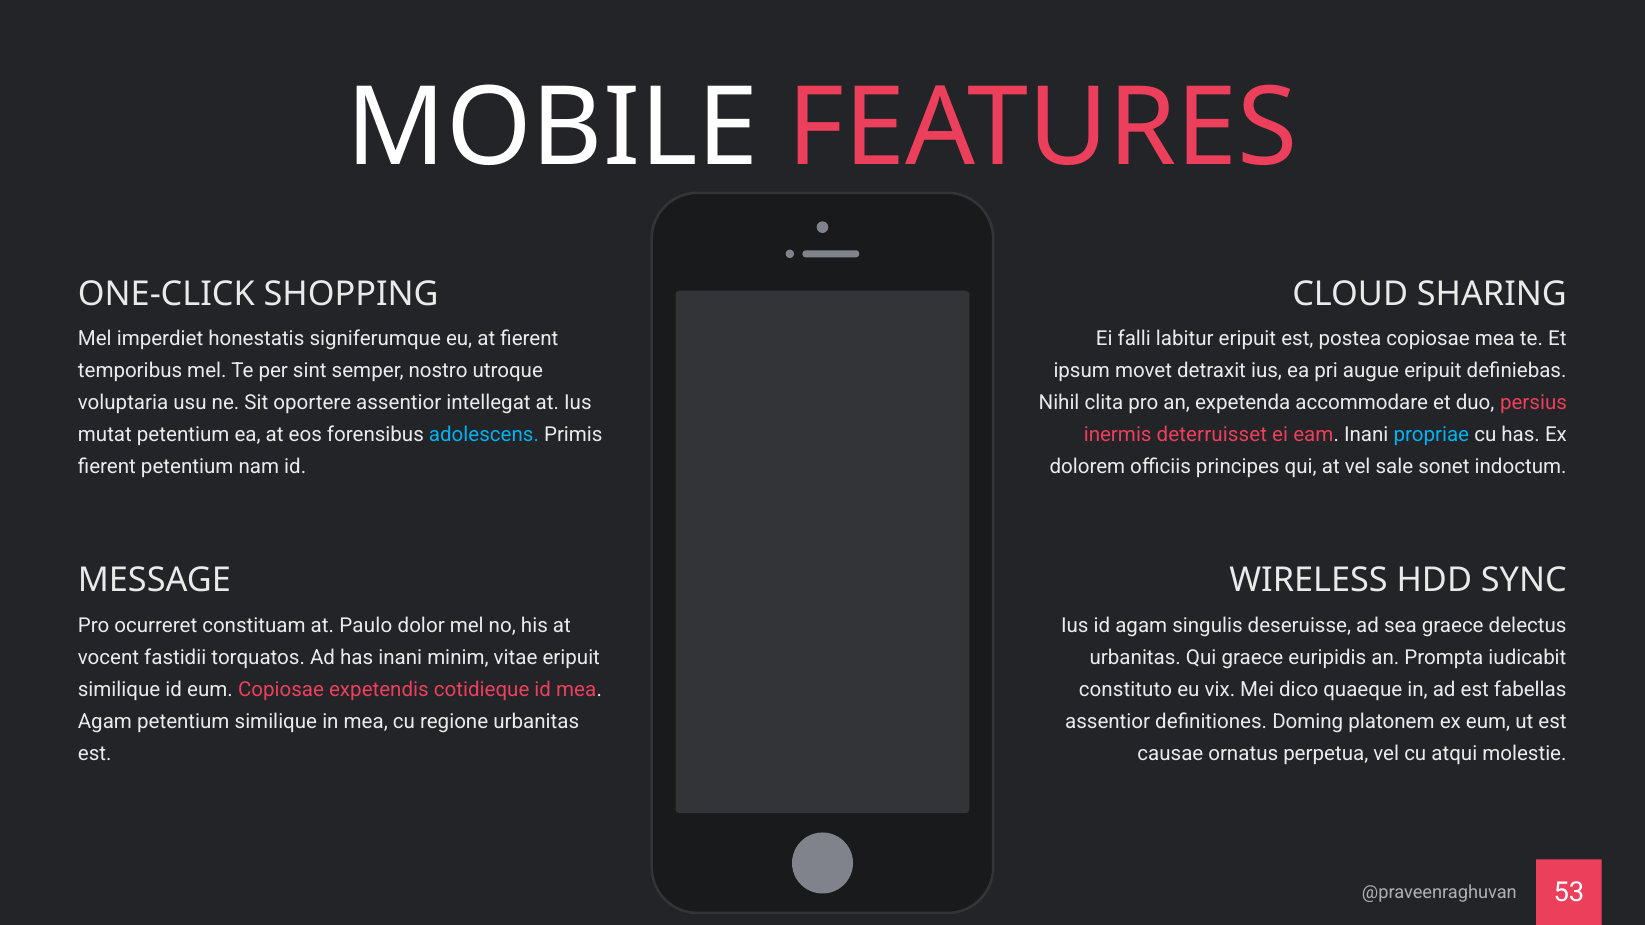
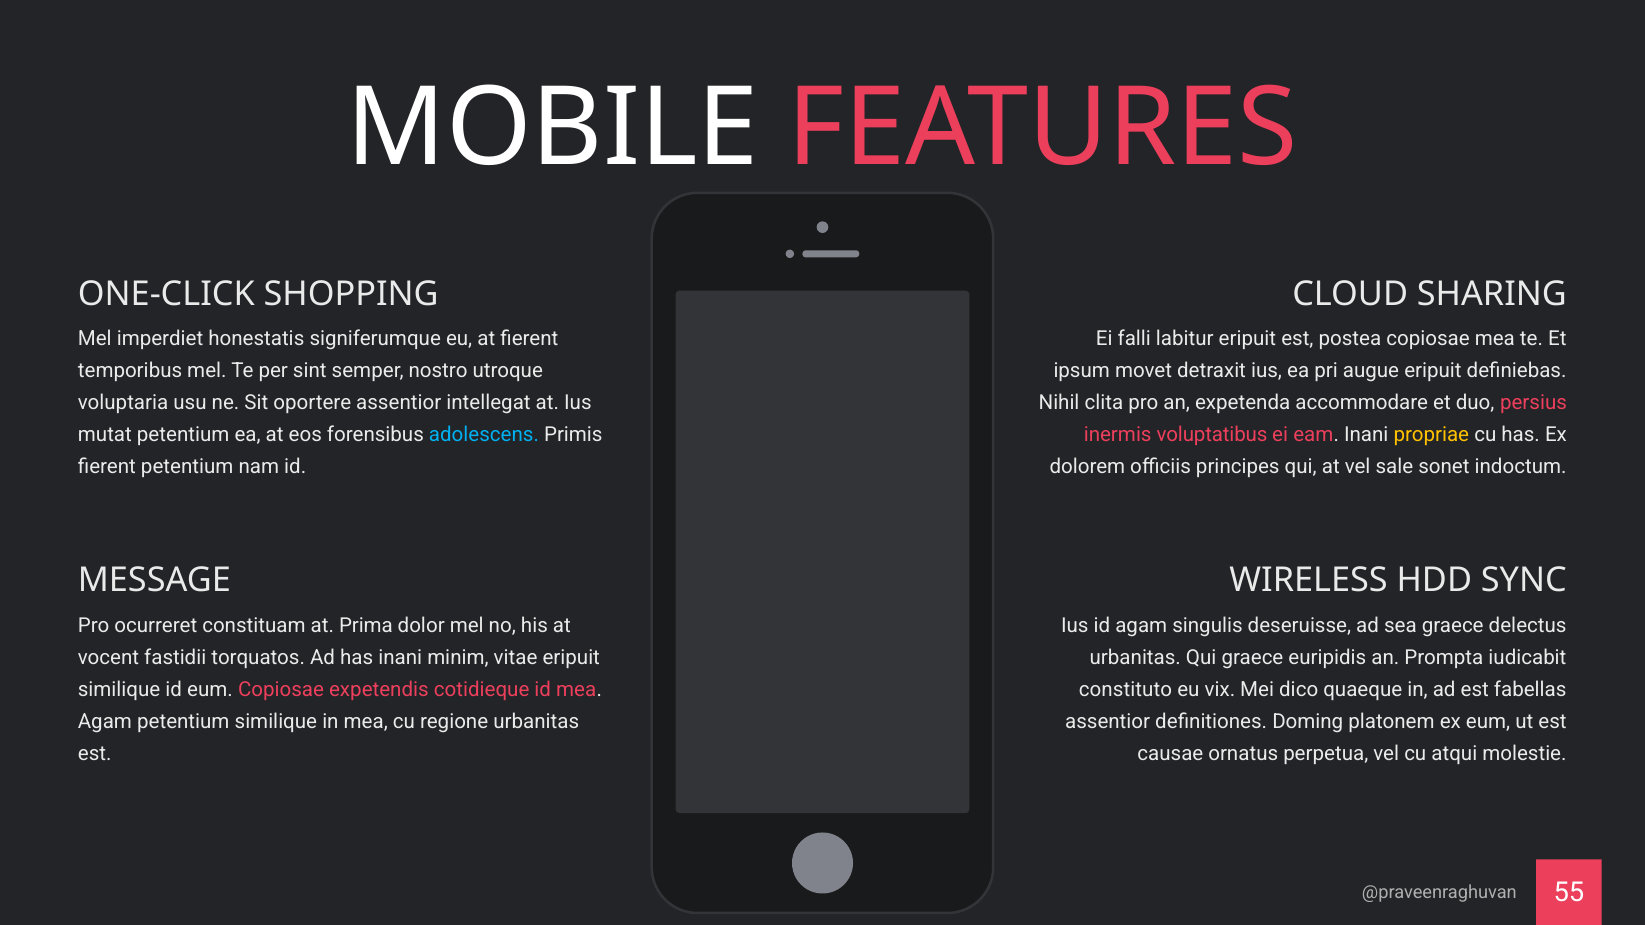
deterruisset: deterruisset -> voluptatibus (1212, 435)
propriae colour: light blue -> yellow (1431, 435)
Paulo: Paulo -> Prima (366, 626)
53: 53 -> 55 (1569, 893)
